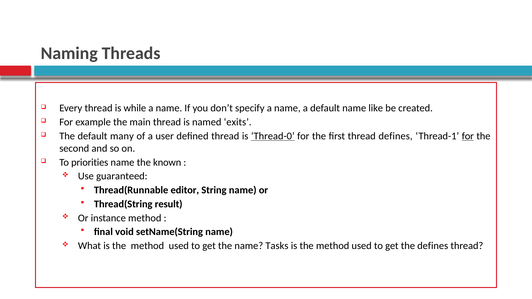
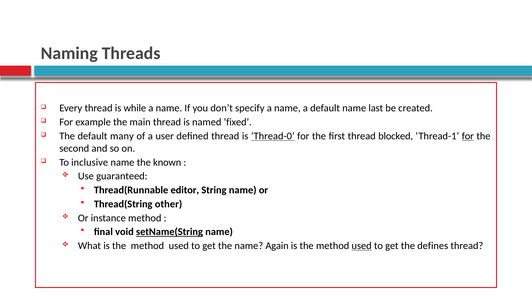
like: like -> last (376, 108)
exits: exits -> fixed (238, 122)
thread defines: defines -> blocked (396, 136)
priorities: priorities -> inclusive (90, 162)
result: result -> other (169, 204)
setName(String underline: none -> present (170, 232)
Tasks: Tasks -> Again (277, 246)
used underline: none -> present (362, 246)
